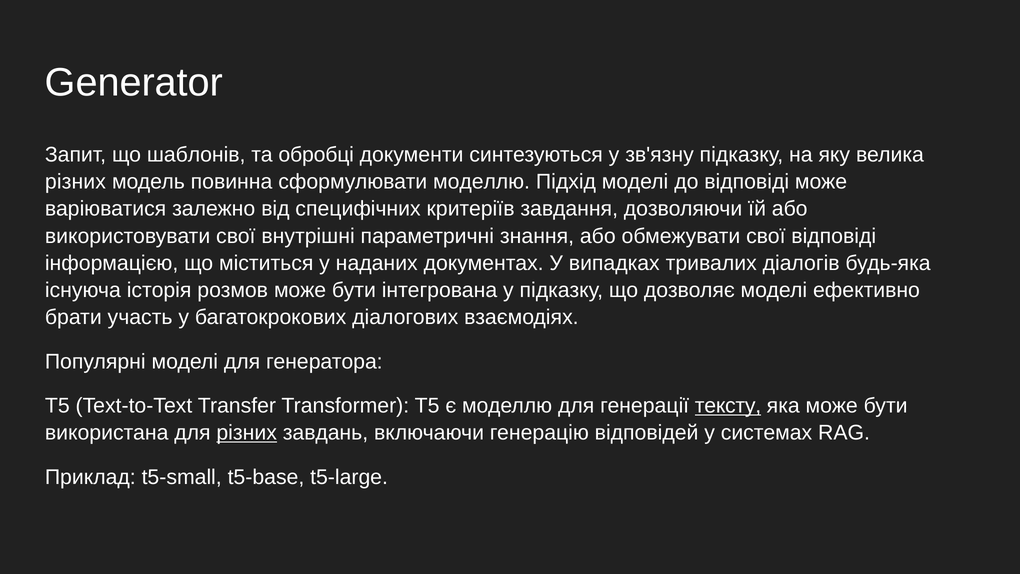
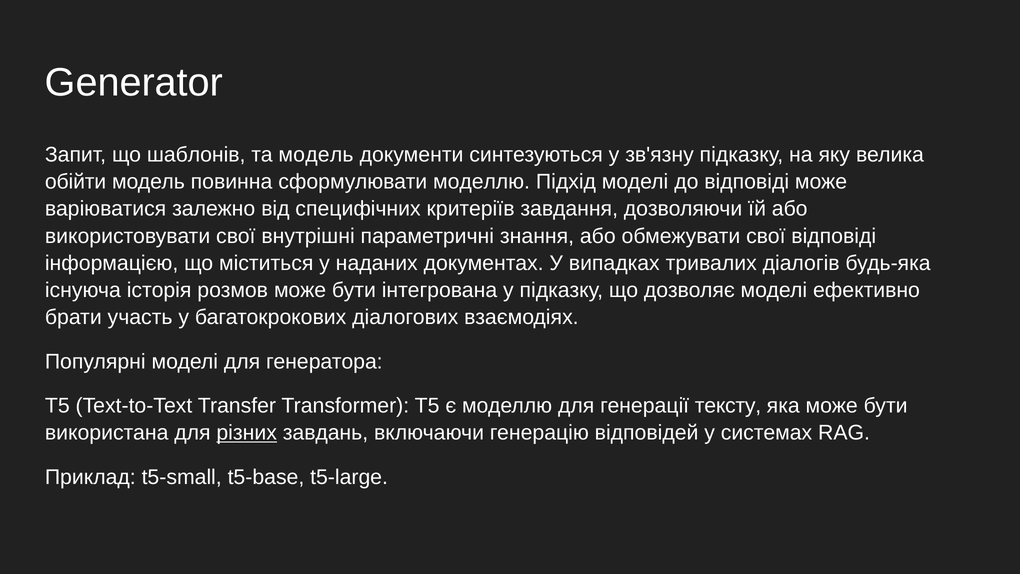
та обробці: обробці -> модель (316, 154)
різних: різних -> обійти (76, 182)
тексту underline: present -> none (728, 406)
